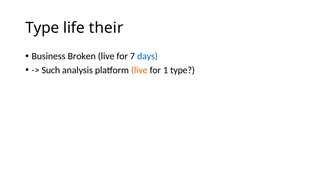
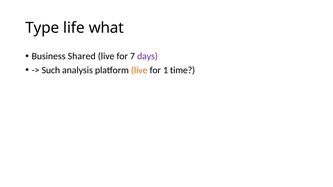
their: their -> what (106, 28)
Broken: Broken -> Shared (82, 56)
days colour: blue -> purple (147, 56)
1 type: type -> time (183, 70)
